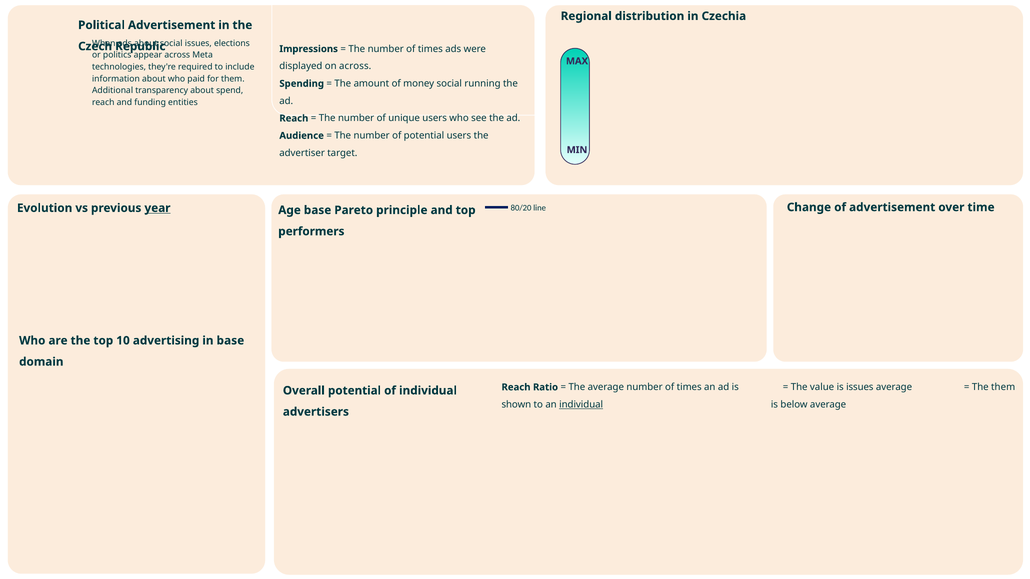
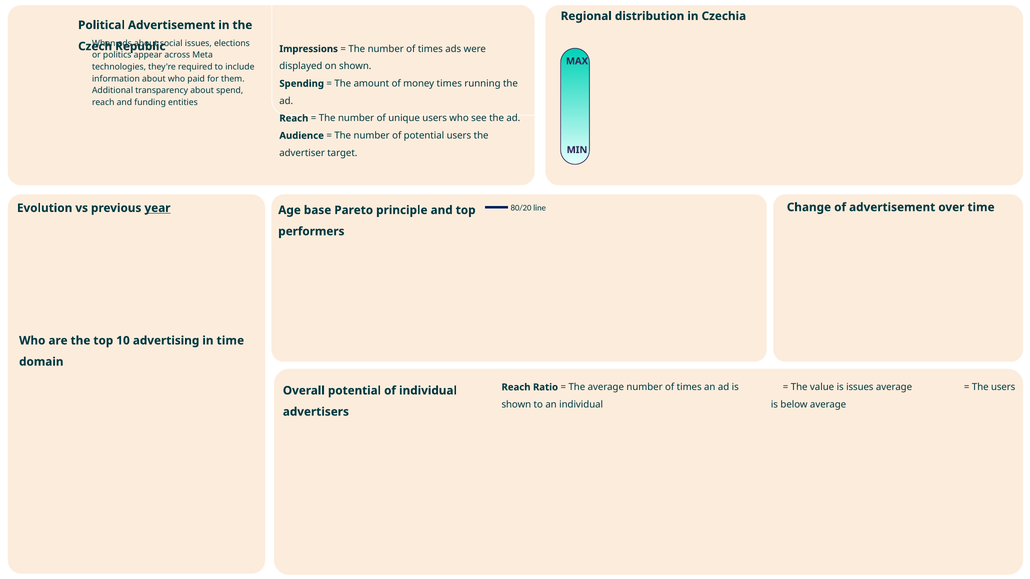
on across: across -> shown (355, 66)
money social: social -> times (449, 84)
in base: base -> time (230, 341)
The them: them -> users (1003, 387)
individual underline: present -> none (581, 405)
